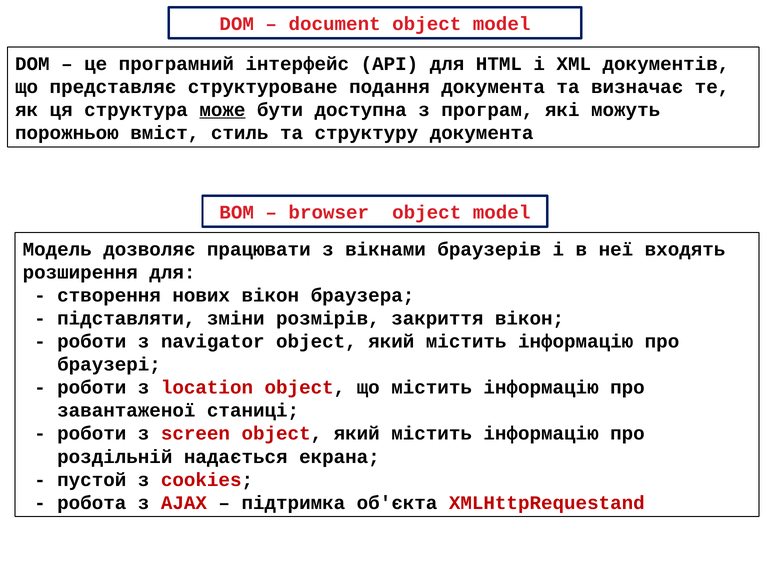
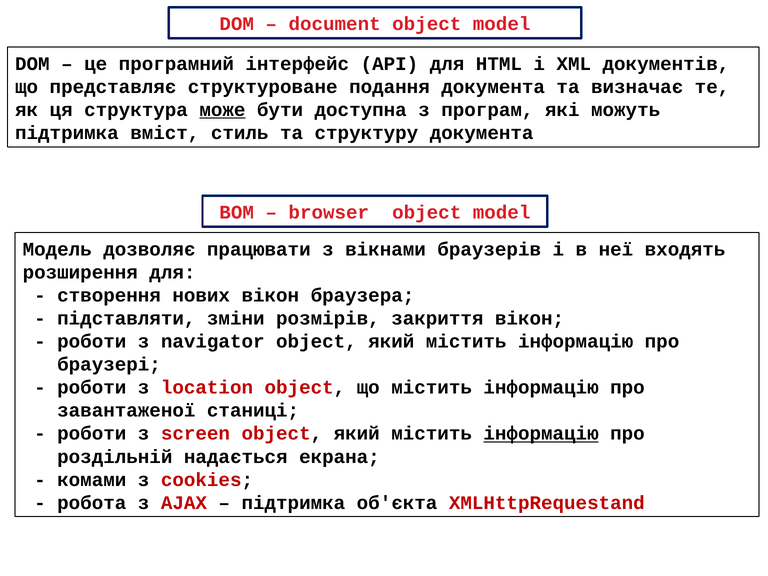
порожньою: порожньою -> підтримка (67, 133)
інформацію underline: none -> present (541, 434)
пустой: пустой -> комами (92, 480)
